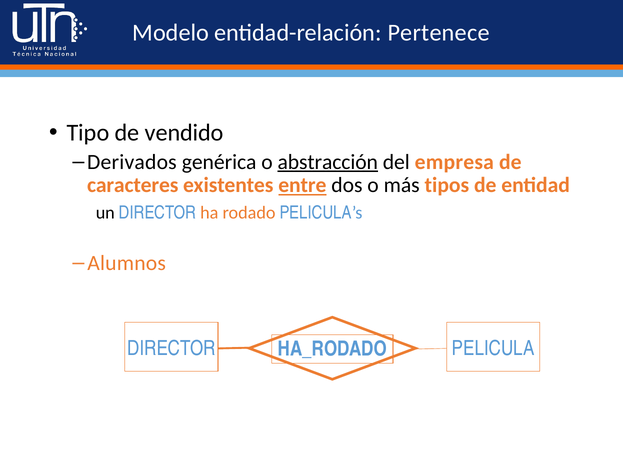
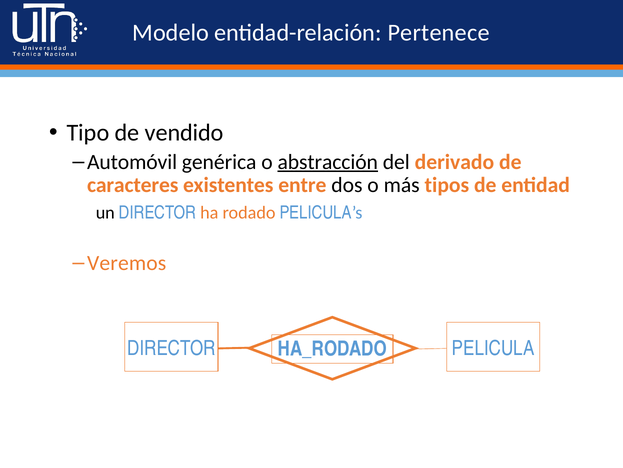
Derivados: Derivados -> Automóvil (132, 162)
empresa: empresa -> derivado (454, 162)
entre underline: present -> none (302, 185)
Alumnos: Alumnos -> Veremos (127, 263)
